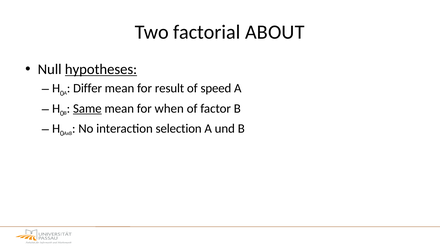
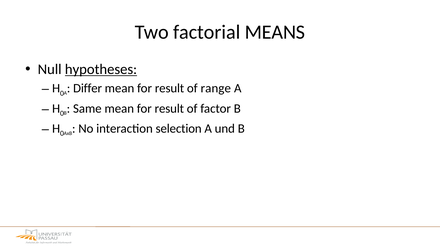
ABOUT: ABOUT -> MEANS (275, 32)
speed: speed -> range (216, 88)
Same underline: present -> none (87, 108)
when: when -> result (169, 108)
